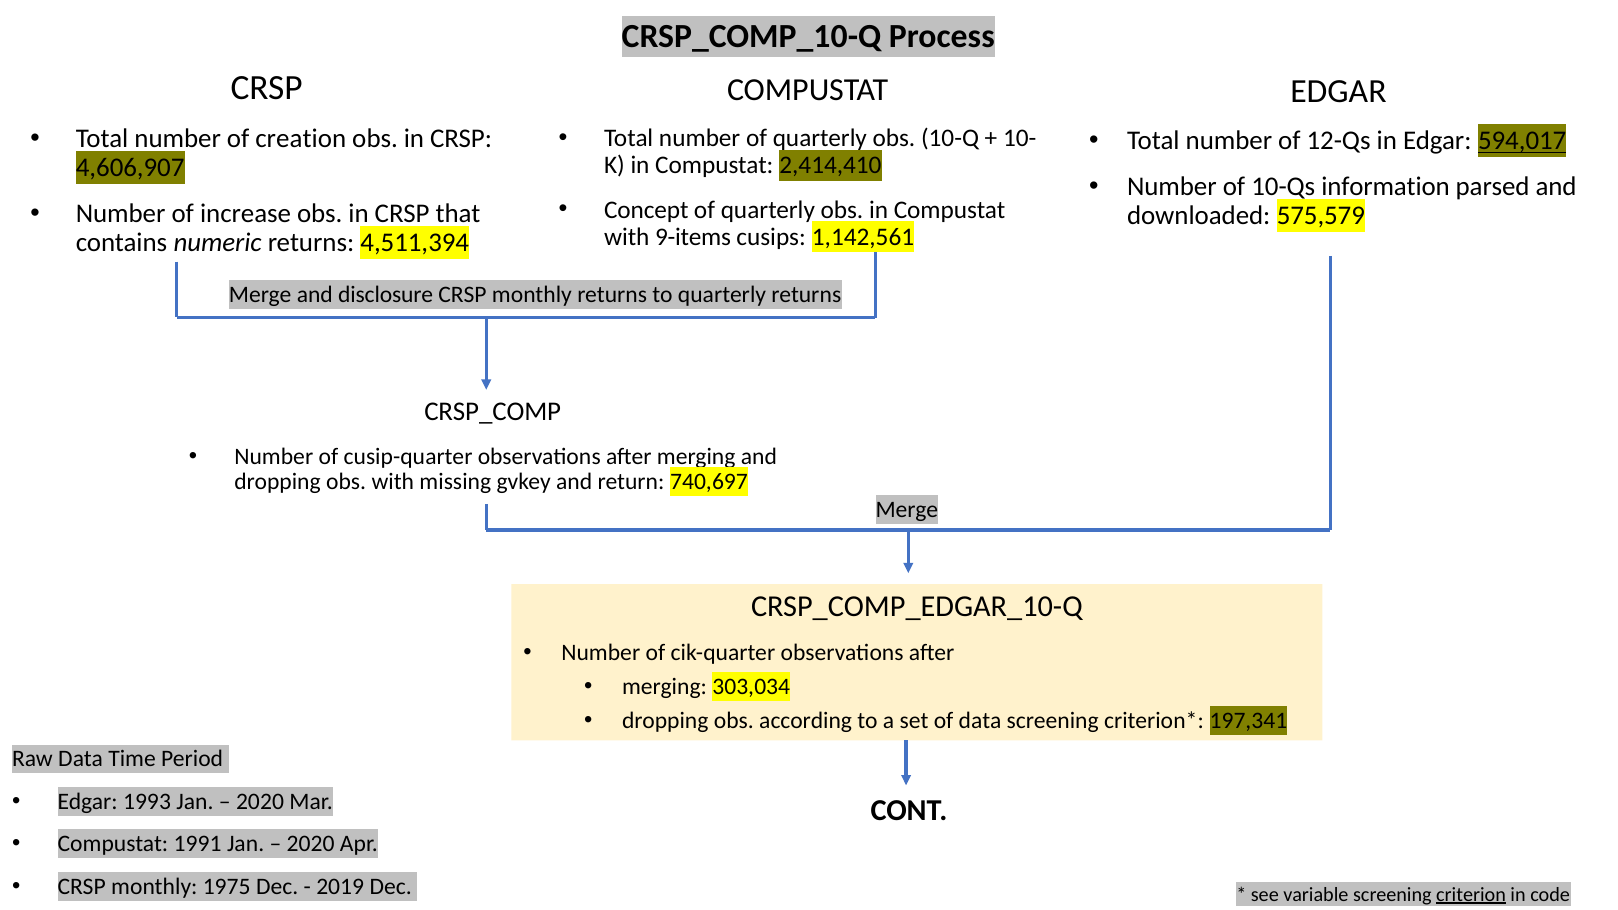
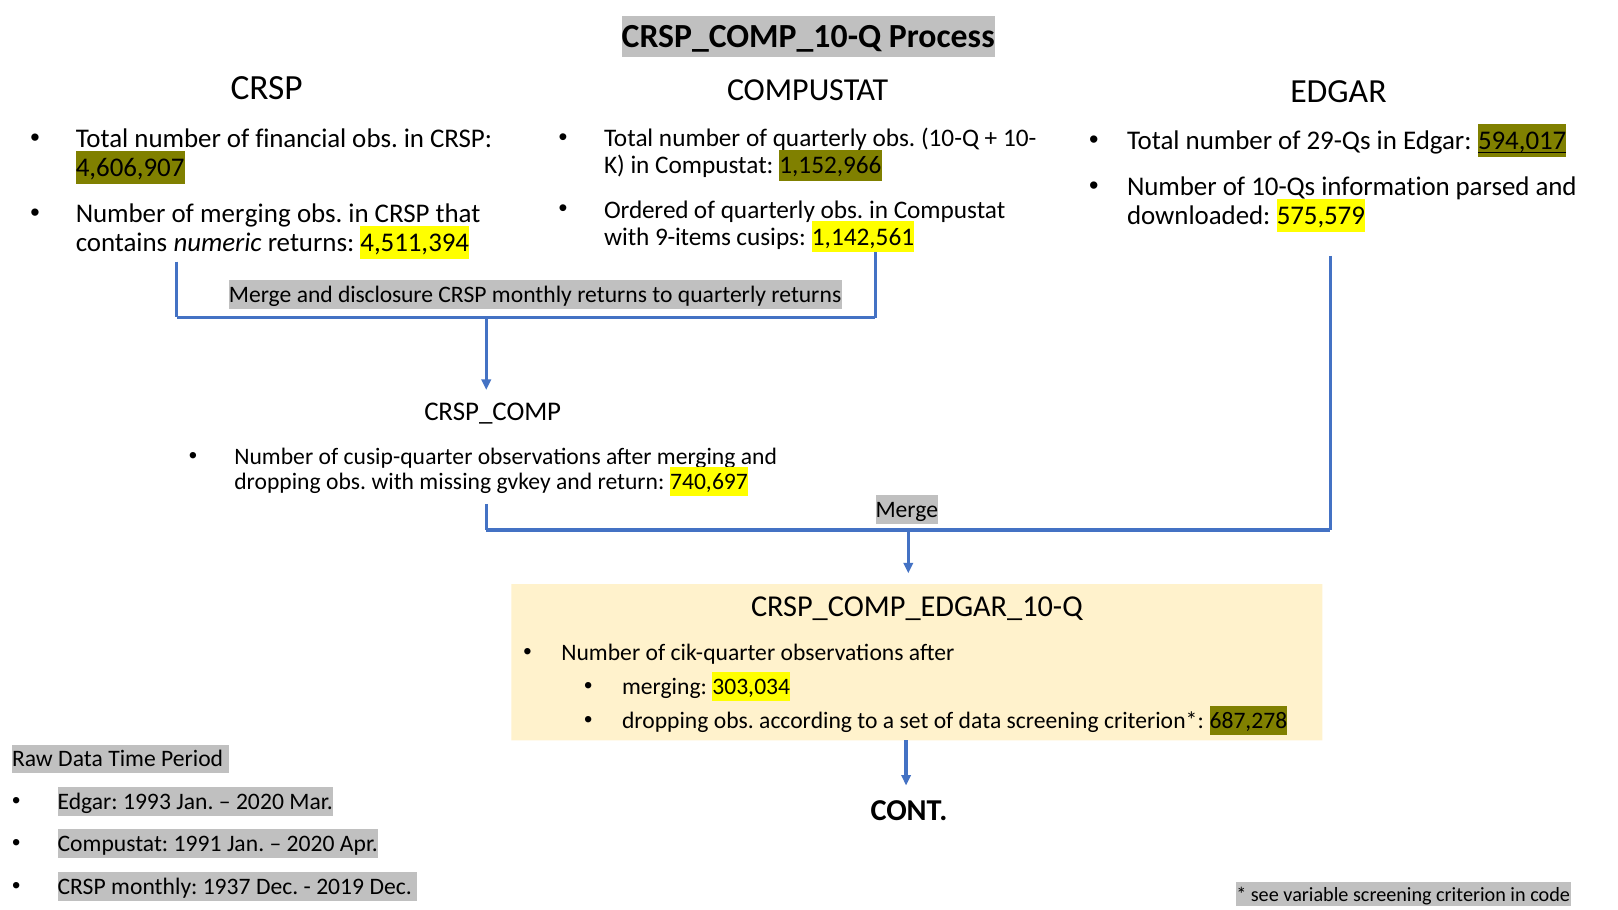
creation: creation -> financial (301, 138)
12-Qs: 12-Qs -> 29-Qs (1339, 141)
2,414,410: 2,414,410 -> 1,152,966 (830, 166)
Concept: Concept -> Ordered (646, 210)
of increase: increase -> merging (245, 213)
197,341: 197,341 -> 687,278 (1248, 720)
1975: 1975 -> 1937 (227, 887)
criterion underline: present -> none (1471, 894)
